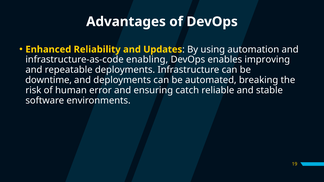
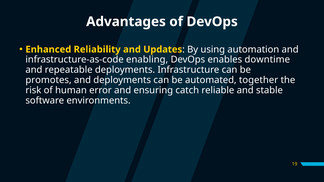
improving: improving -> downtime (267, 60)
downtime: downtime -> promotes (48, 80)
breaking: breaking -> together (259, 80)
